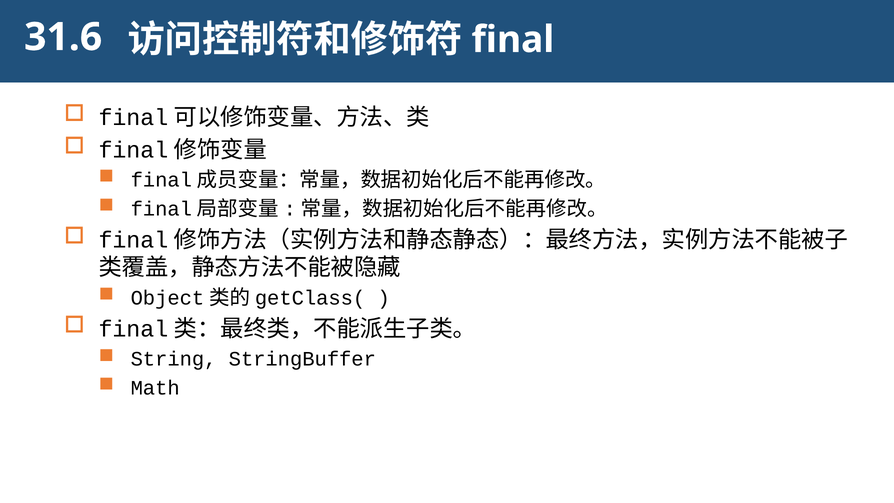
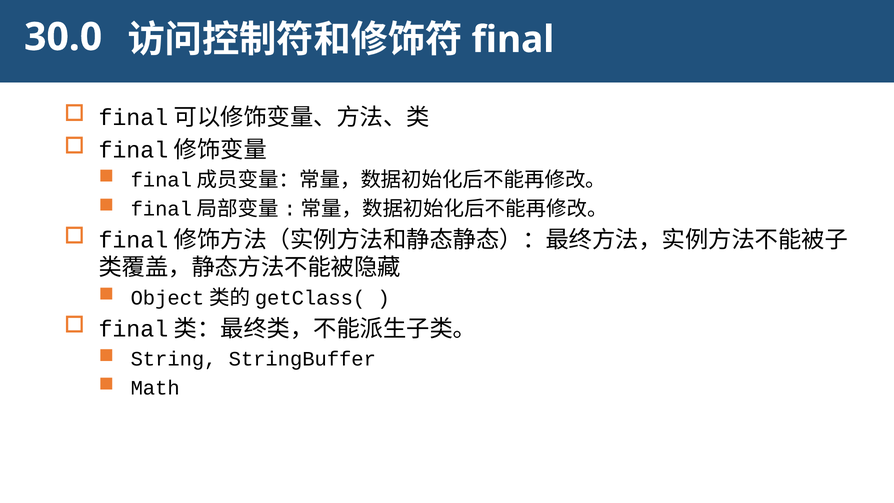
31.6: 31.6 -> 30.0 (63, 37)
